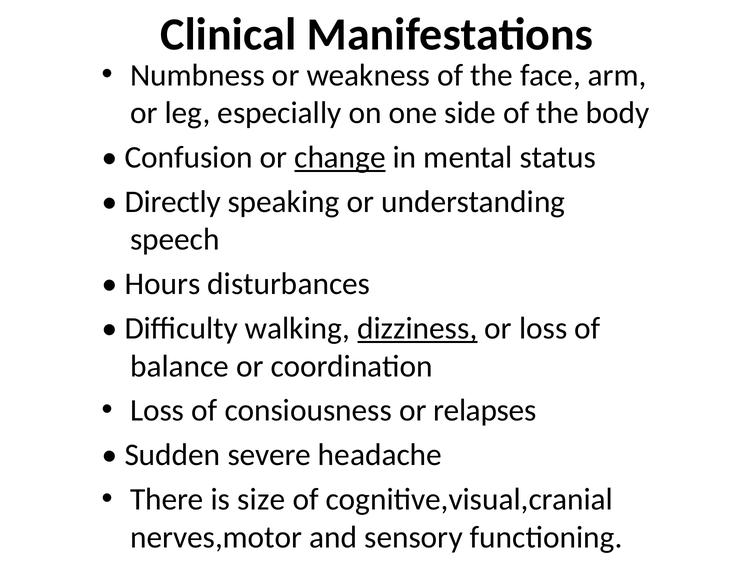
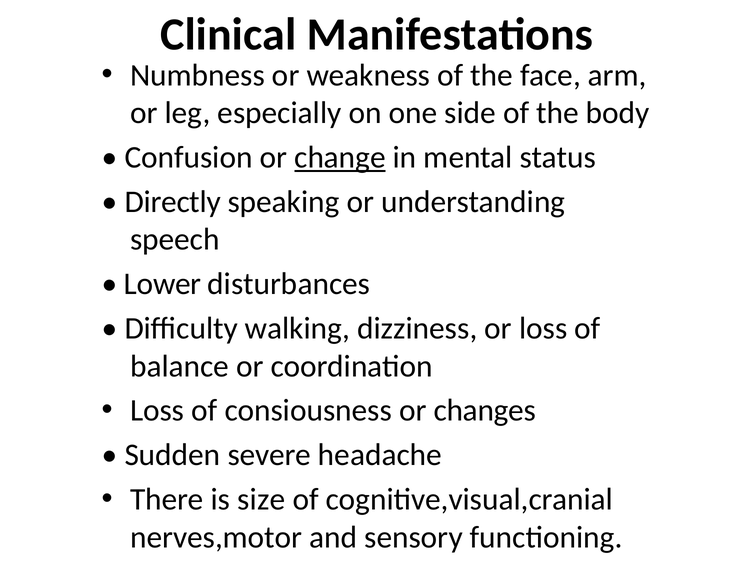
Hours: Hours -> Lower (163, 284)
dizziness underline: present -> none (417, 328)
relapses: relapses -> changes (485, 410)
